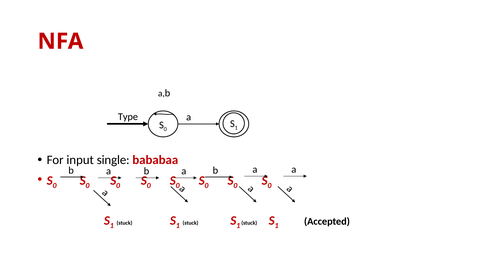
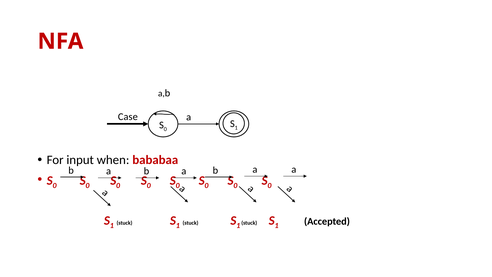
Type: Type -> Case (128, 117)
single: single -> when (113, 160)
